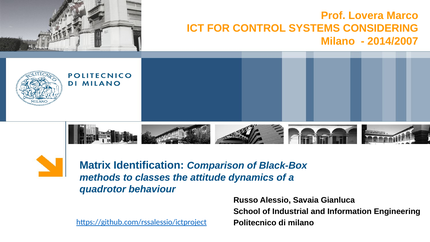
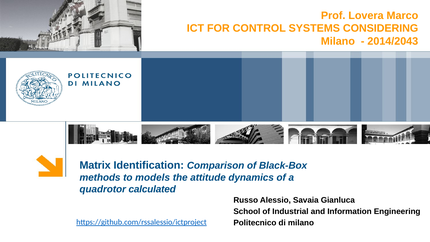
2014/2007: 2014/2007 -> 2014/2043 (393, 41)
classes: classes -> models (153, 177)
behaviour: behaviour -> calculated (152, 189)
